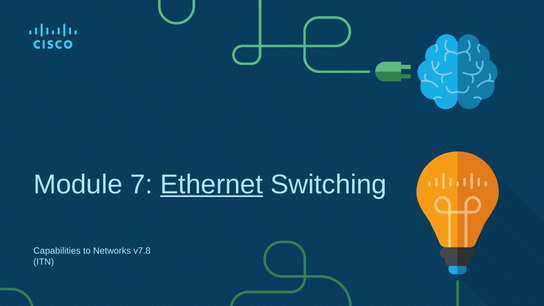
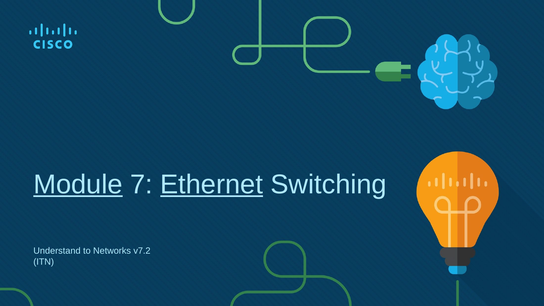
Module underline: none -> present (78, 184)
Capabilities: Capabilities -> Understand (57, 251)
v7.8: v7.8 -> v7.2 (142, 251)
